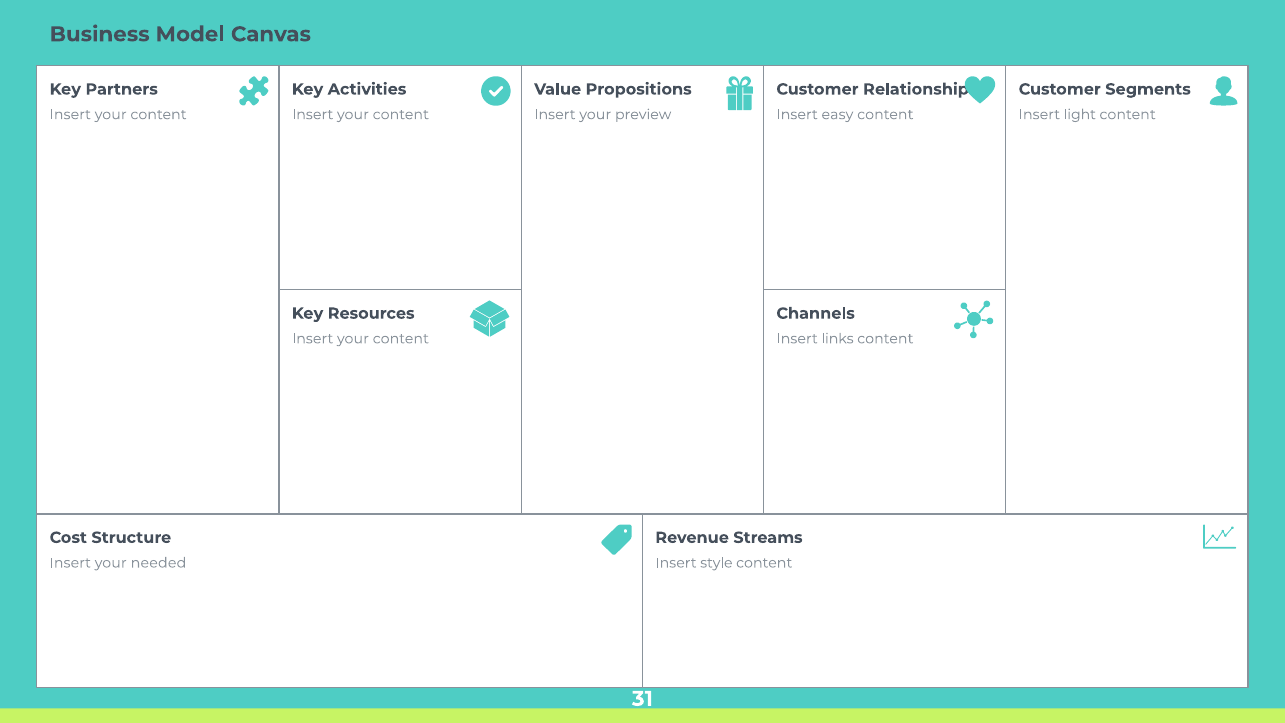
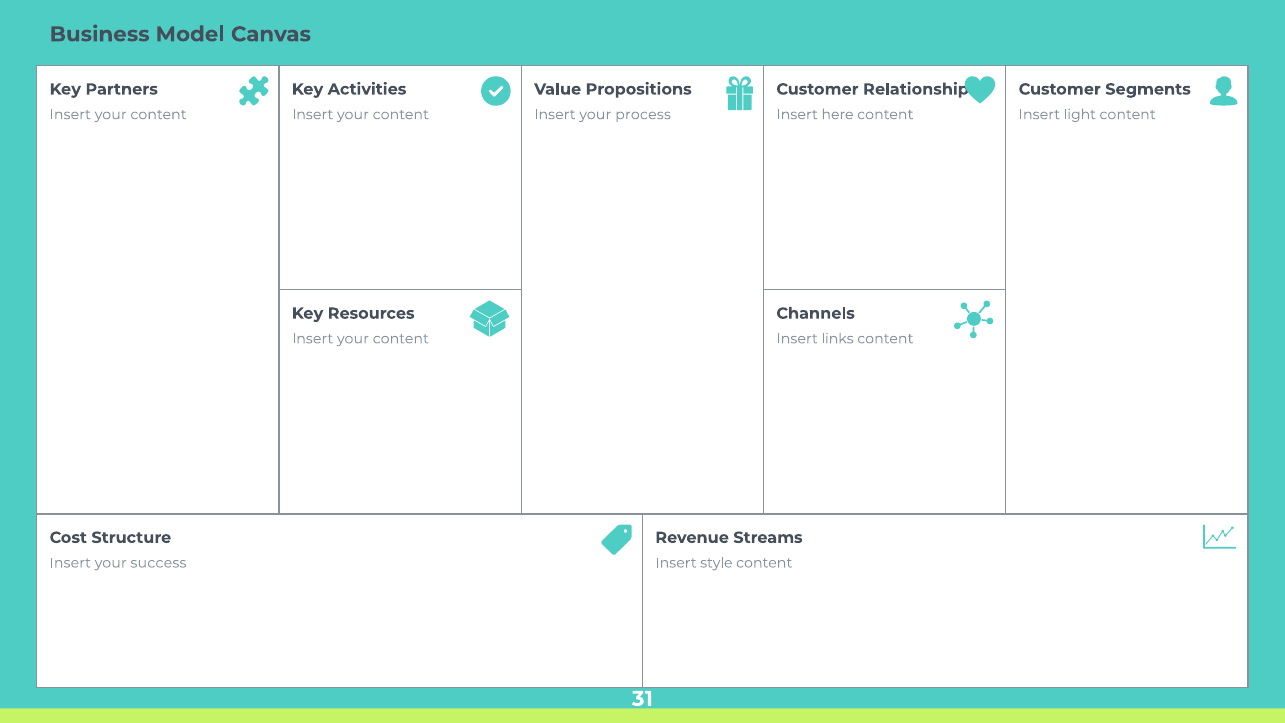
preview: preview -> process (643, 114)
easy: easy -> here (837, 114)
needed: needed -> success (158, 563)
